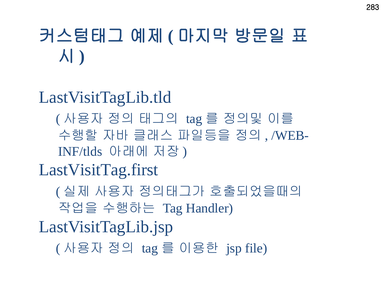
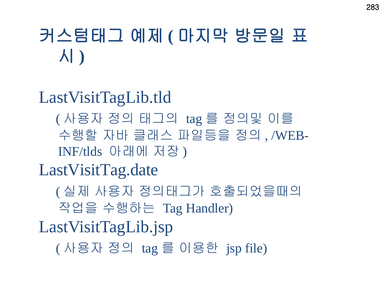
LastVisitTag.first: LastVisitTag.first -> LastVisitTag.date (99, 170)
